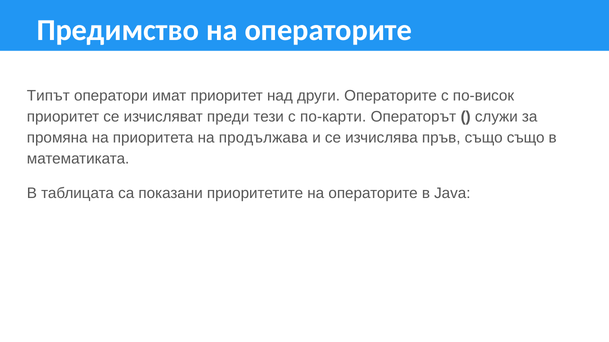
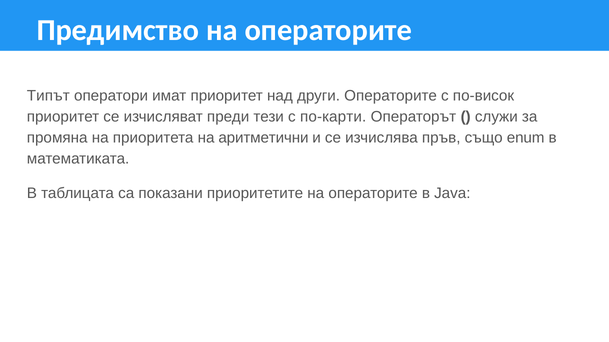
продължава: продължава -> аритметични (263, 138)
също също: също -> enum (526, 138)
